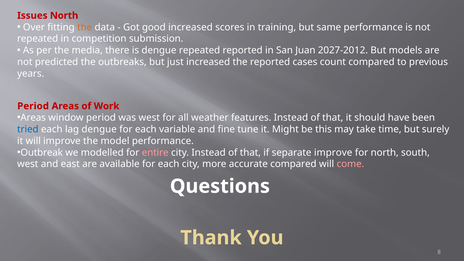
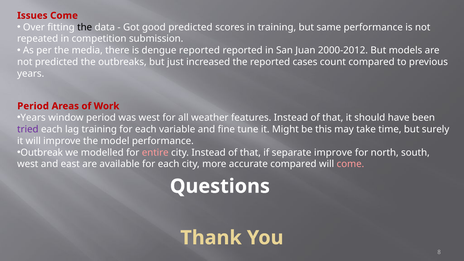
Issues North: North -> Come (64, 16)
the colour: orange -> black (85, 27)
good increased: increased -> predicted (190, 27)
dengue repeated: repeated -> reported (199, 50)
2027-2012: 2027-2012 -> 2000-2012 (343, 50)
Areas: Areas -> Years (33, 118)
tried colour: blue -> purple (28, 129)
lag dengue: dengue -> training (99, 129)
